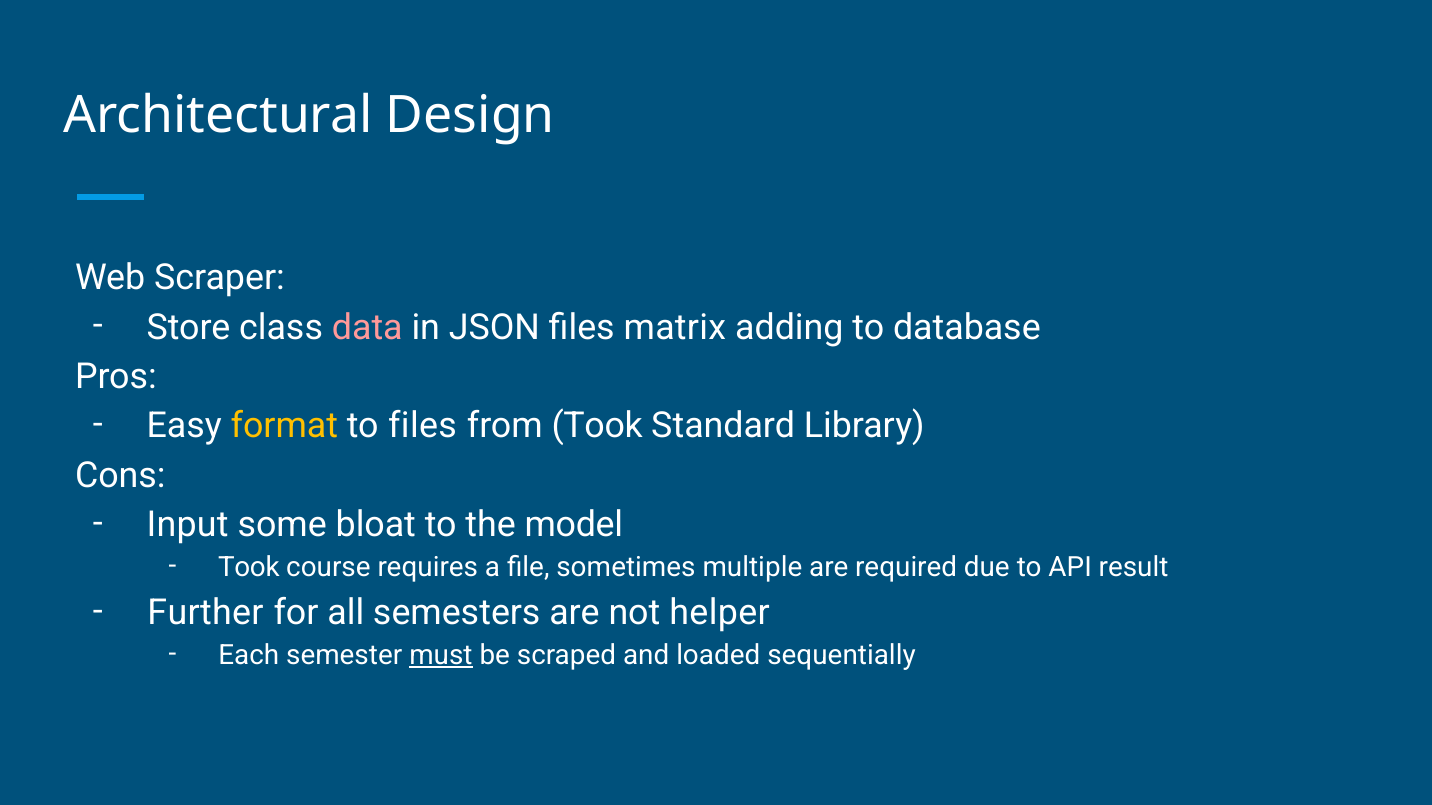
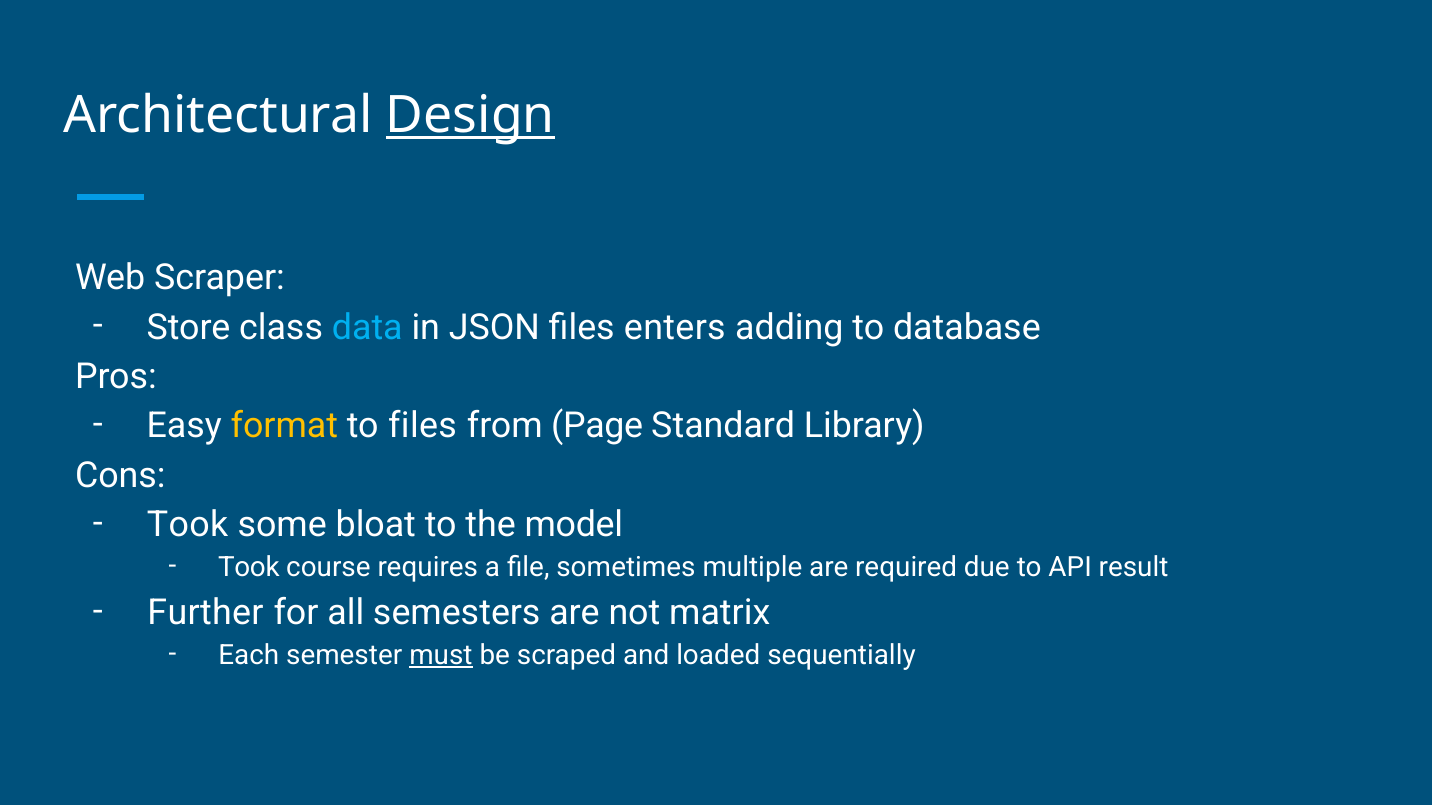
Design underline: none -> present (470, 115)
data colour: pink -> light blue (367, 327)
matrix: matrix -> enters (675, 327)
from Took: Took -> Page (597, 426)
Input: Input -> Took (188, 525)
helper: helper -> matrix (720, 613)
